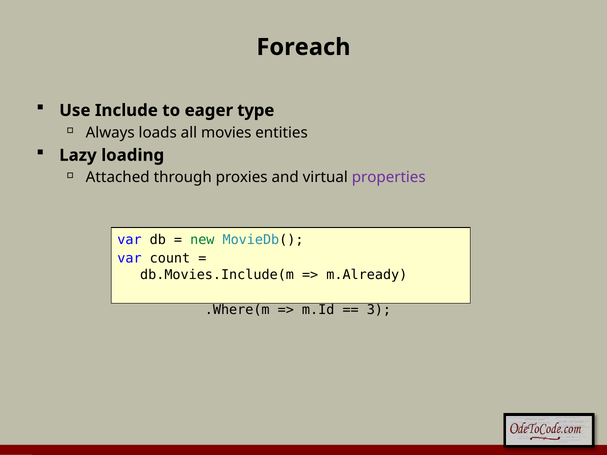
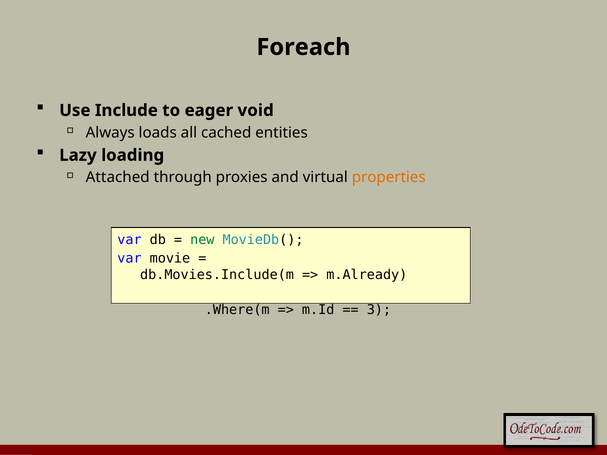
type: type -> void (256, 110)
movies: movies -> cached (226, 133)
properties colour: purple -> orange (389, 177)
count: count -> movie (170, 259)
